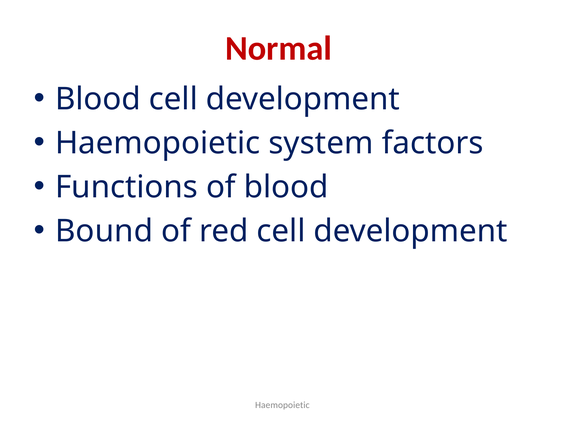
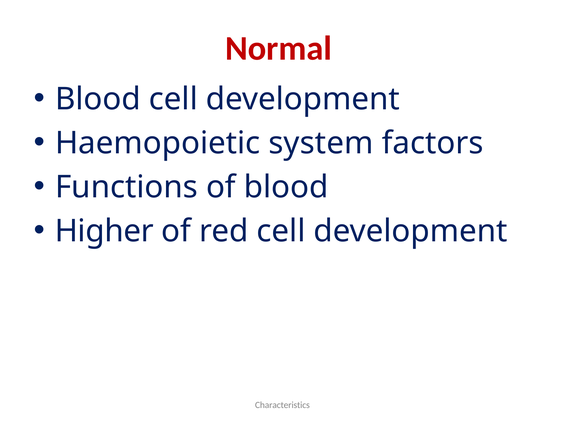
Bound: Bound -> Higher (104, 231)
Haemopoietic: Haemopoietic -> Characteristics (282, 405)
